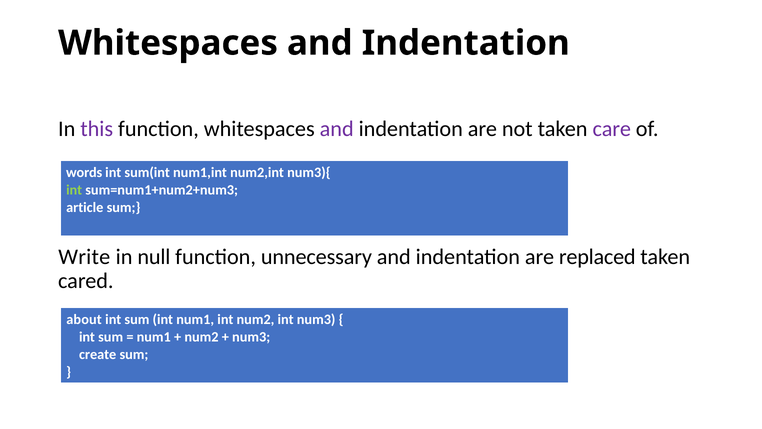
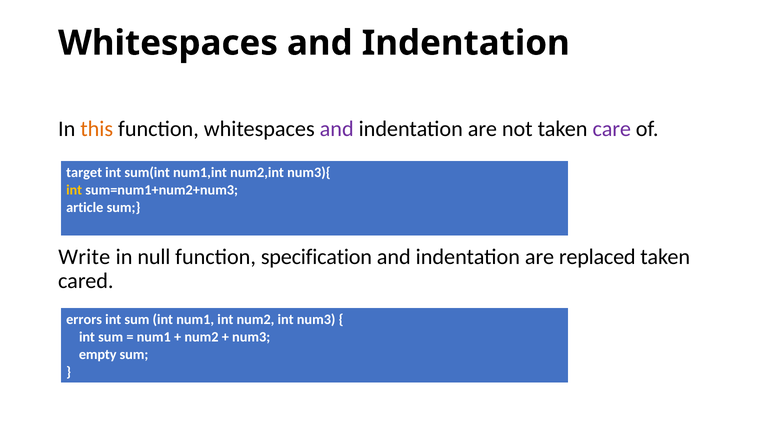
this colour: purple -> orange (97, 129)
words: words -> target (84, 172)
int colour: light green -> yellow (74, 190)
unnecessary: unnecessary -> specification (316, 257)
about: about -> errors (84, 319)
create: create -> empty (98, 354)
